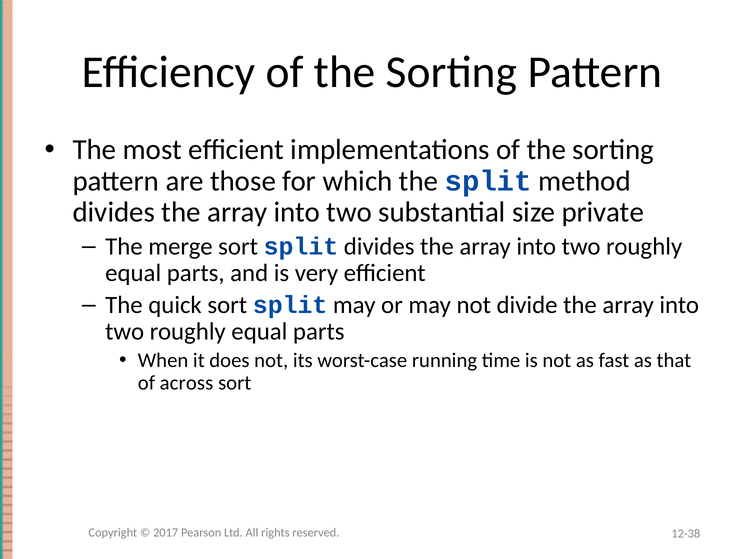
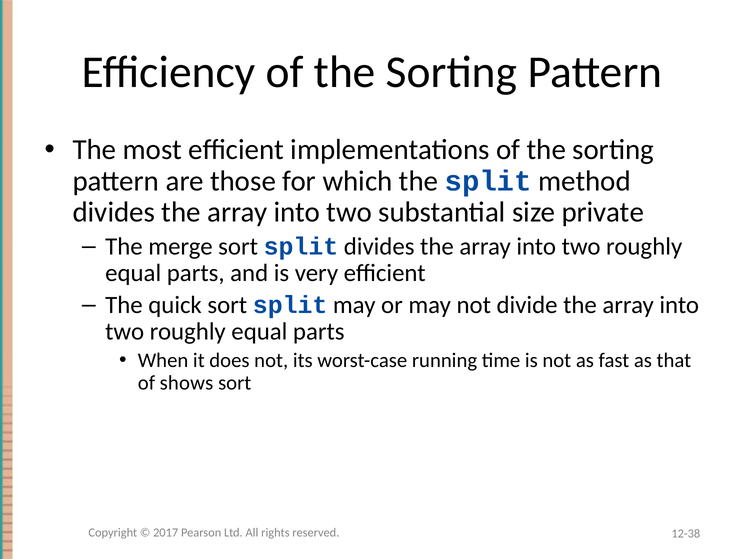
across: across -> shows (186, 383)
